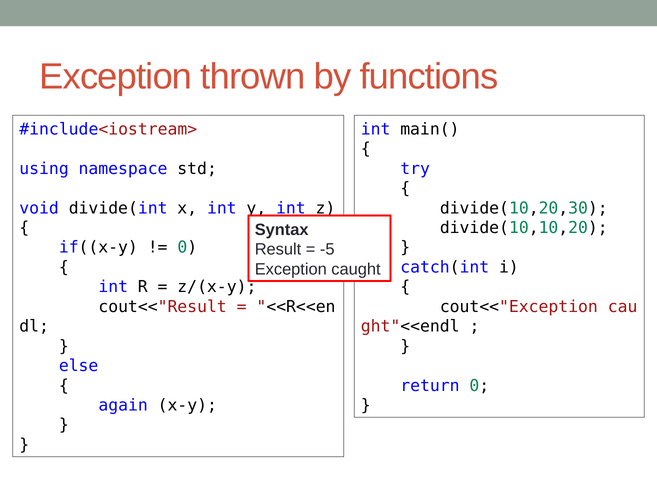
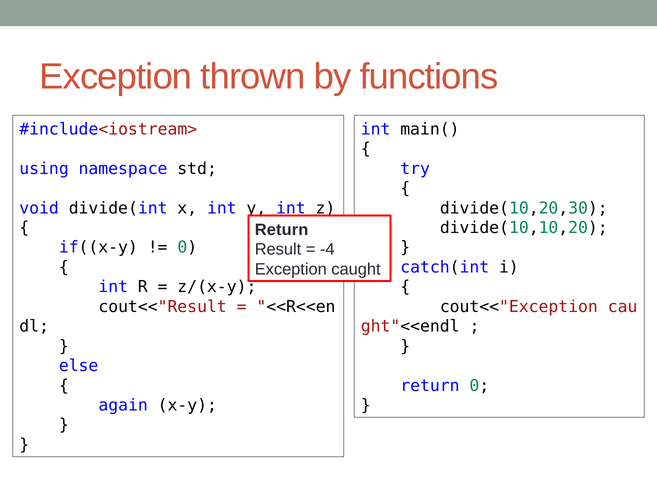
Syntax: Syntax -> Return (282, 230)
-5: -5 -> -4 (327, 249)
